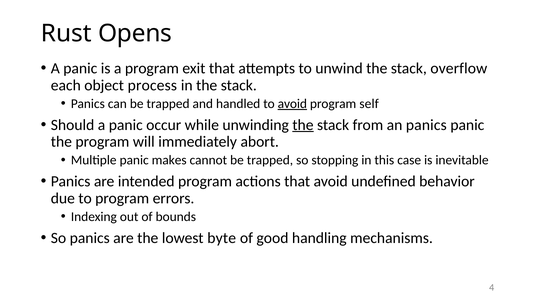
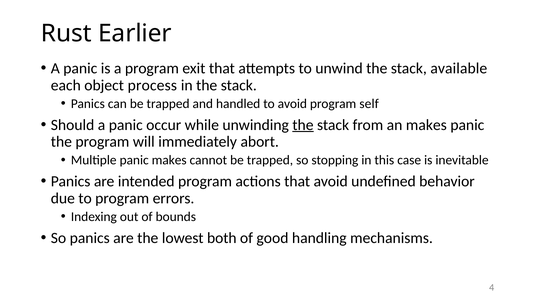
Opens: Opens -> Earlier (135, 33)
overflow: overflow -> available (459, 68)
avoid underline: present -> none (292, 104)
an panics: panics -> makes (426, 125)
byte: byte -> both (222, 238)
